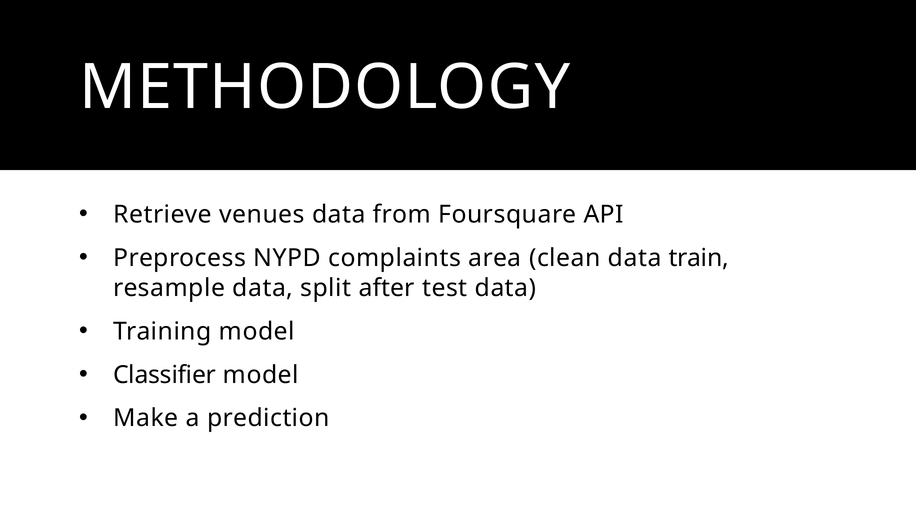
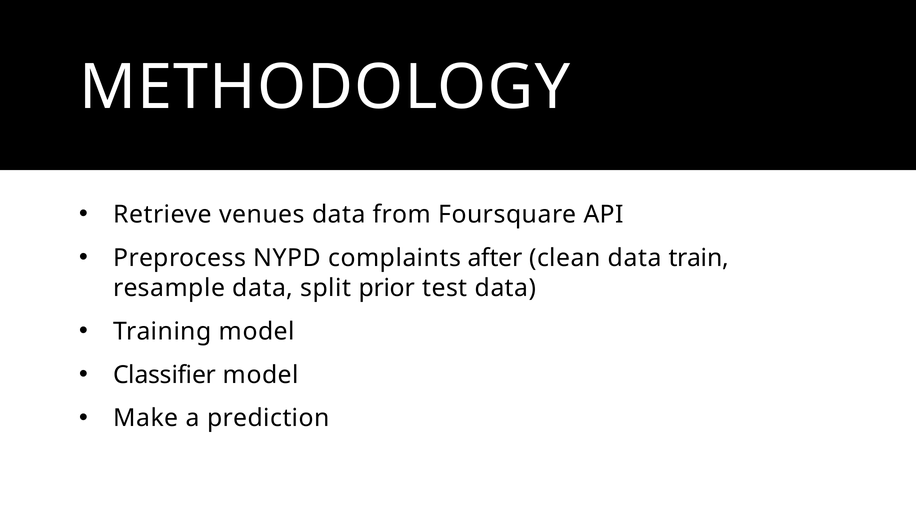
area: area -> after (495, 258)
after: after -> prior (387, 288)
